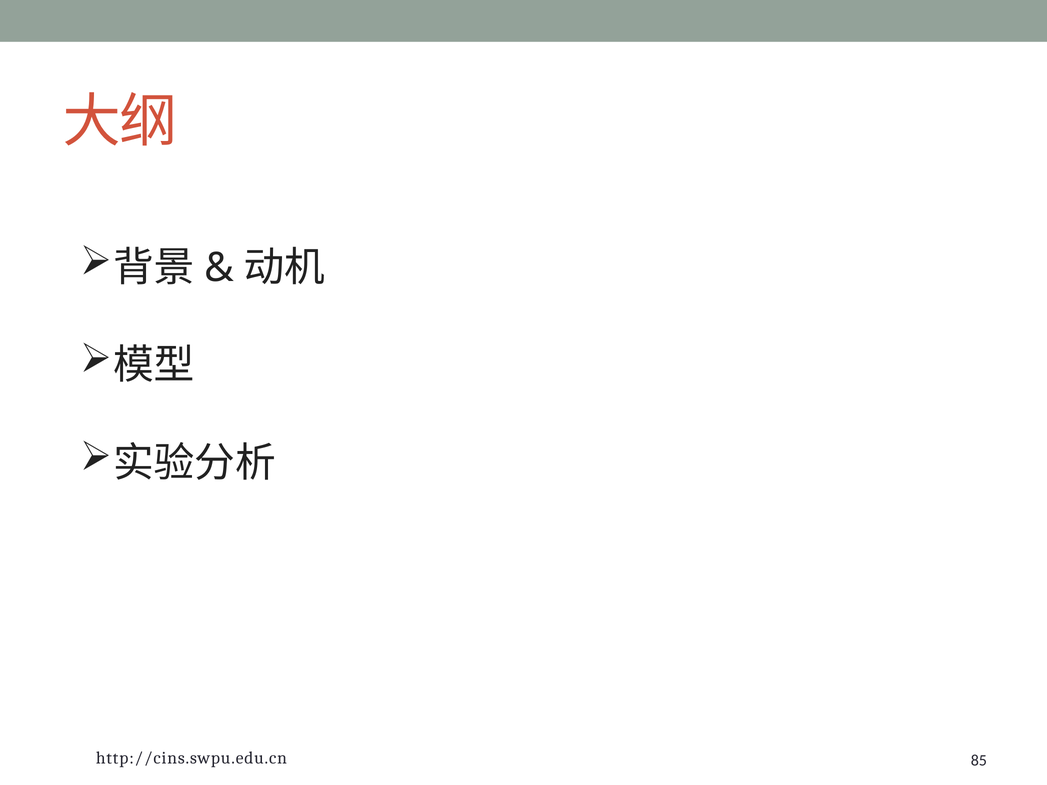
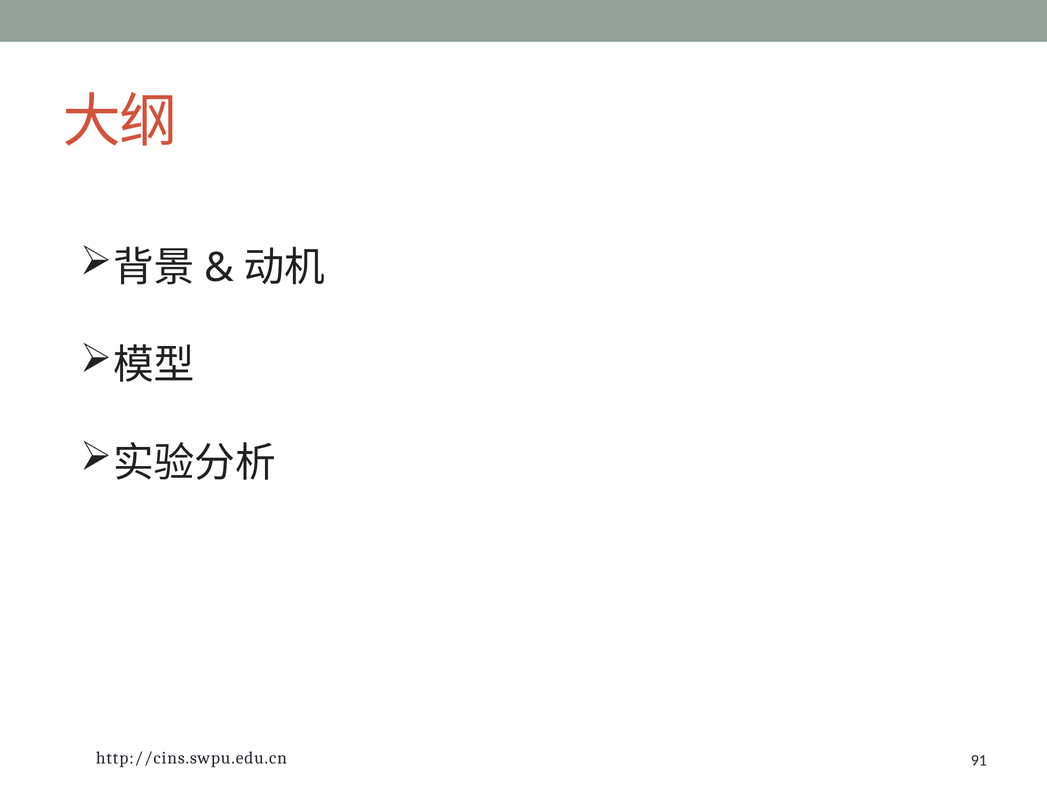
85: 85 -> 91 (979, 761)
